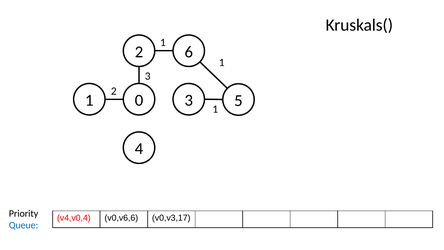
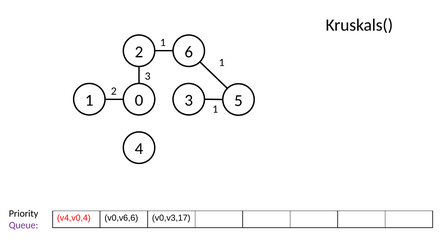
Queue colour: blue -> purple (24, 225)
